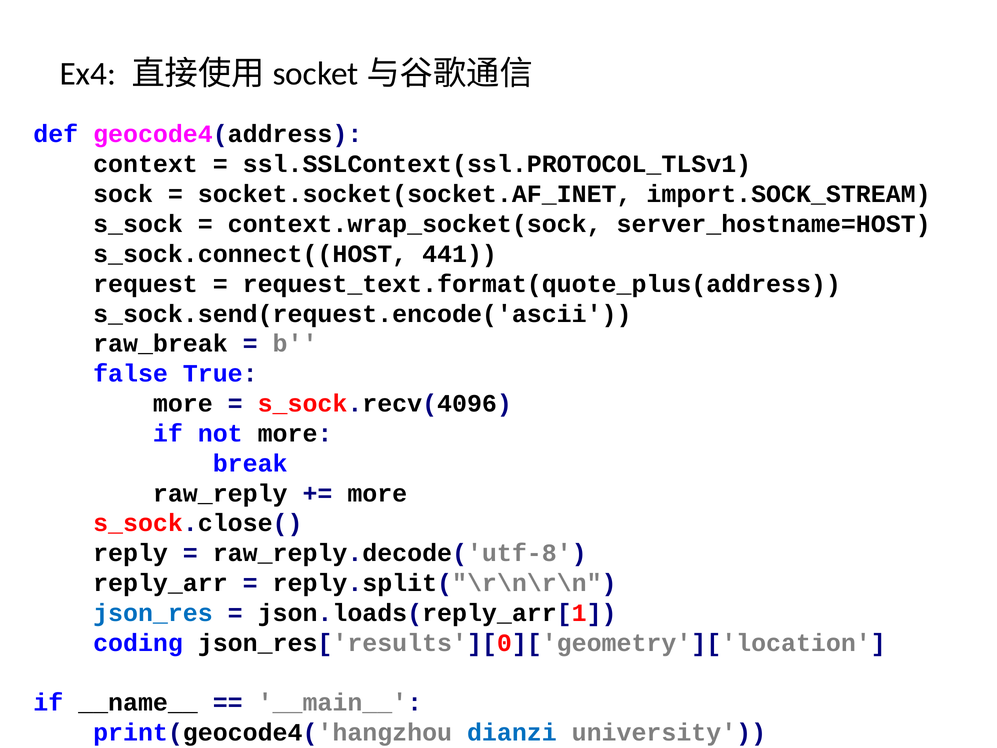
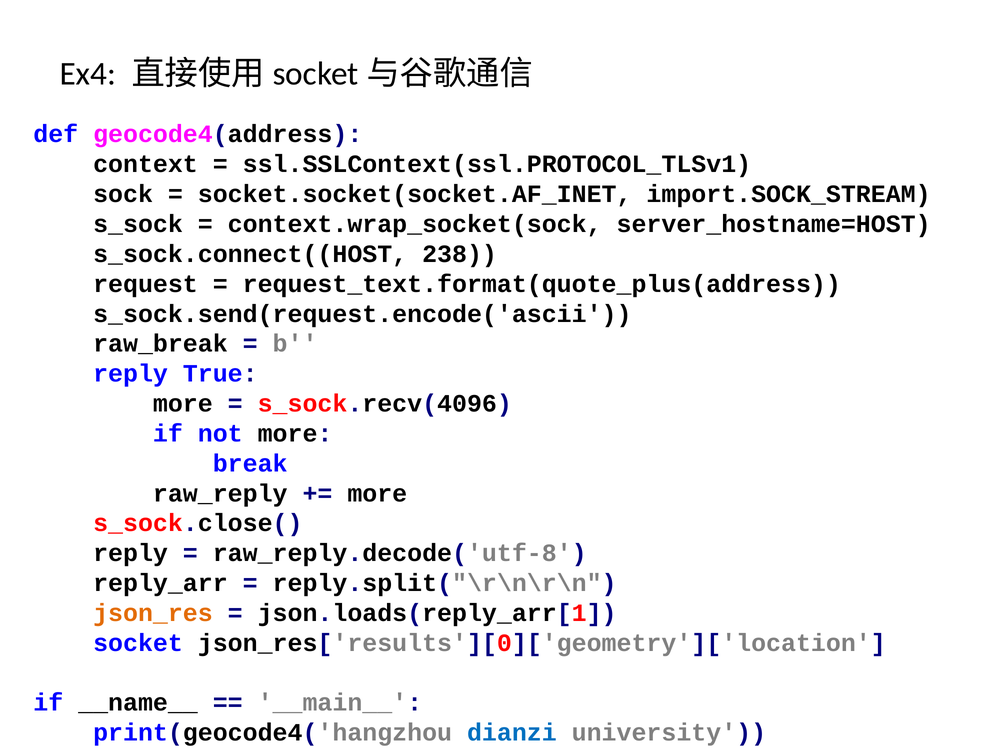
441: 441 -> 238 (460, 254)
false: false -> reply (131, 373)
json_res colour: blue -> orange (153, 613)
coding: coding -> socket (138, 643)
